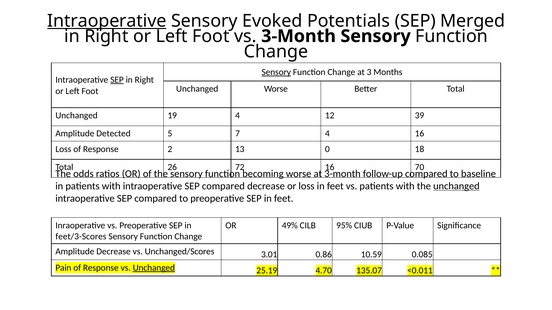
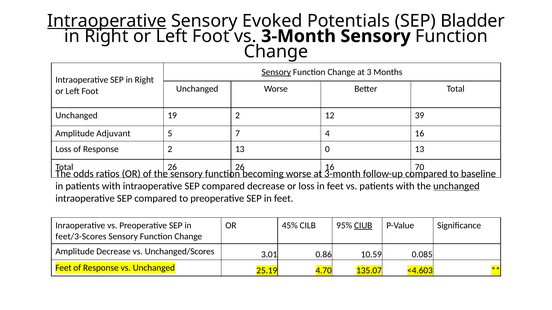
Merged: Merged -> Bladder (473, 21)
SEP underline: present -> none (117, 80)
19 4: 4 -> 2 (238, 116)
Detected: Detected -> Adjuvant (113, 134)
0 18: 18 -> 13 (420, 149)
26 72: 72 -> 26 (240, 167)
49%: 49% -> 45% (290, 226)
CIUB underline: none -> present (363, 226)
Pain: Pain -> Feet (63, 268)
Unchanged underline: present -> none (154, 268)
<0.011: <0.011 -> <4.603 (420, 271)
